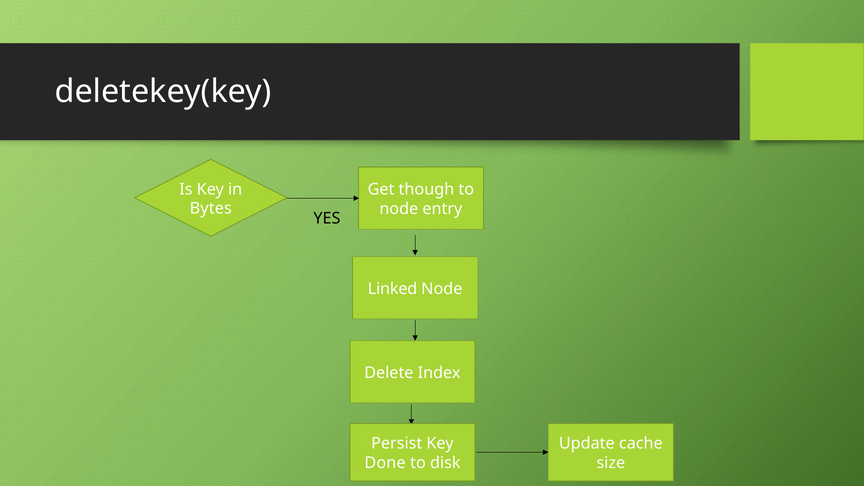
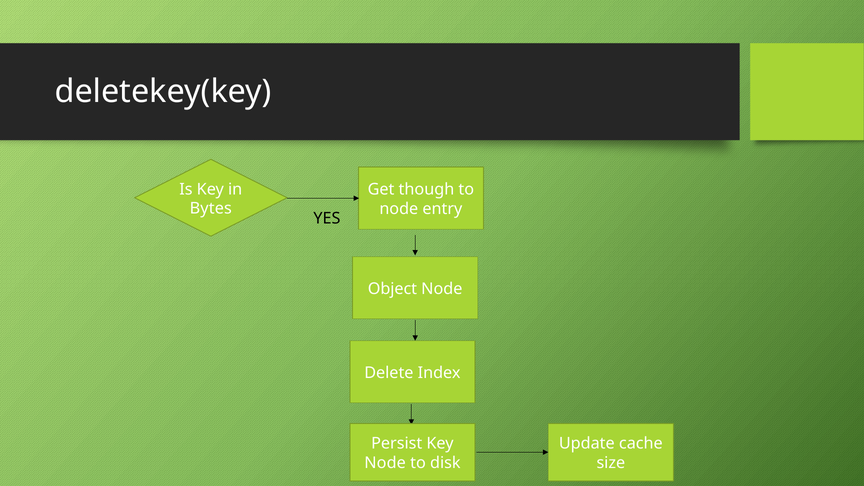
Linked: Linked -> Object (392, 289)
Done: Done -> Node (385, 463)
